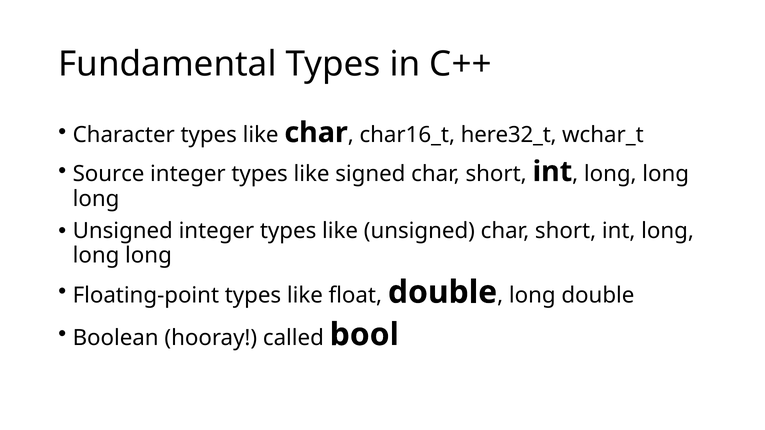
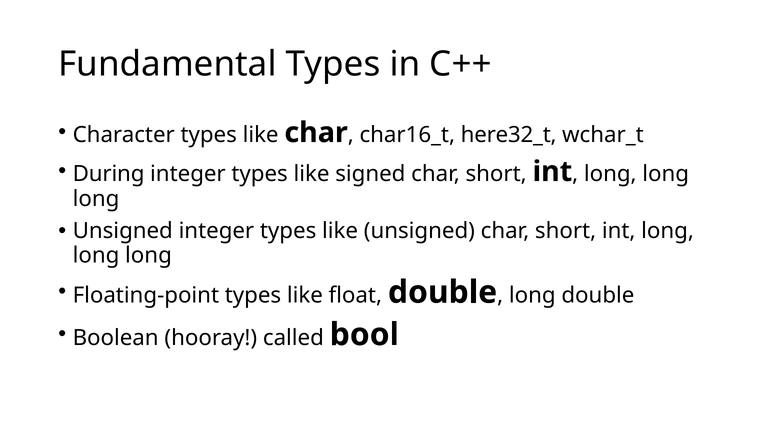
Source: Source -> During (109, 174)
